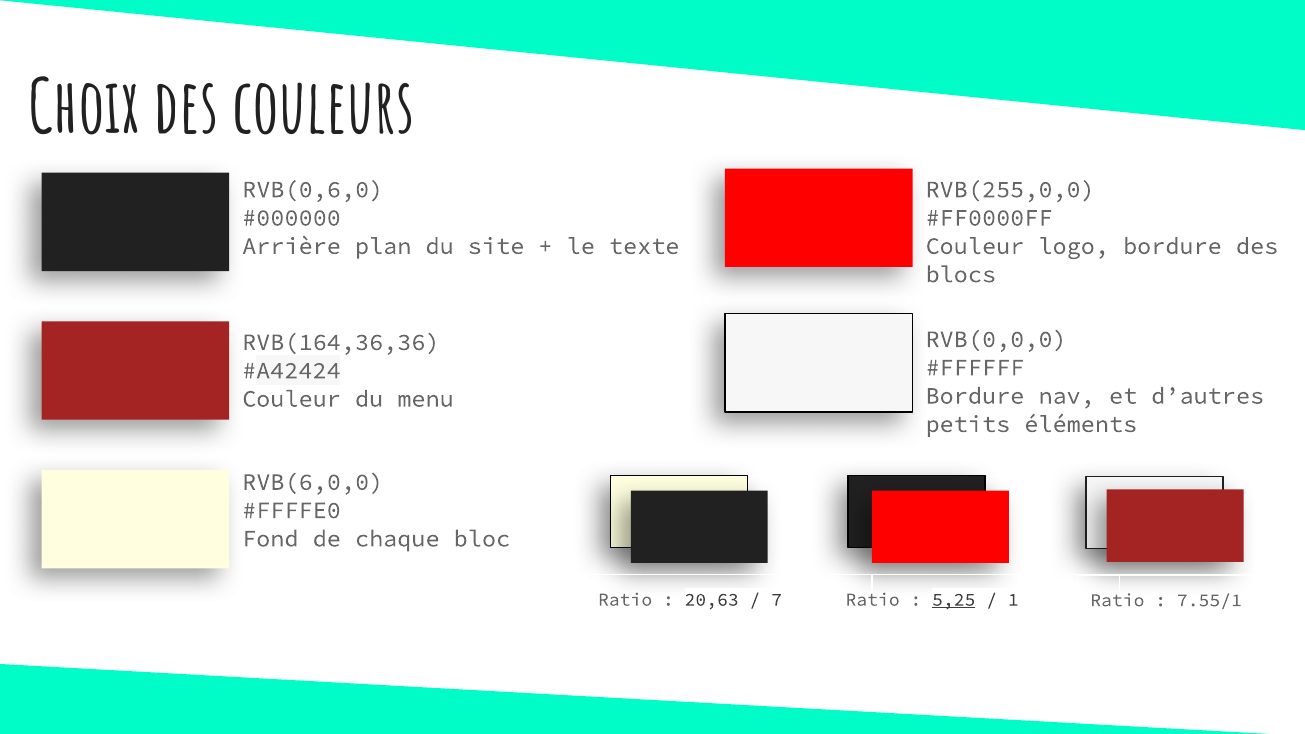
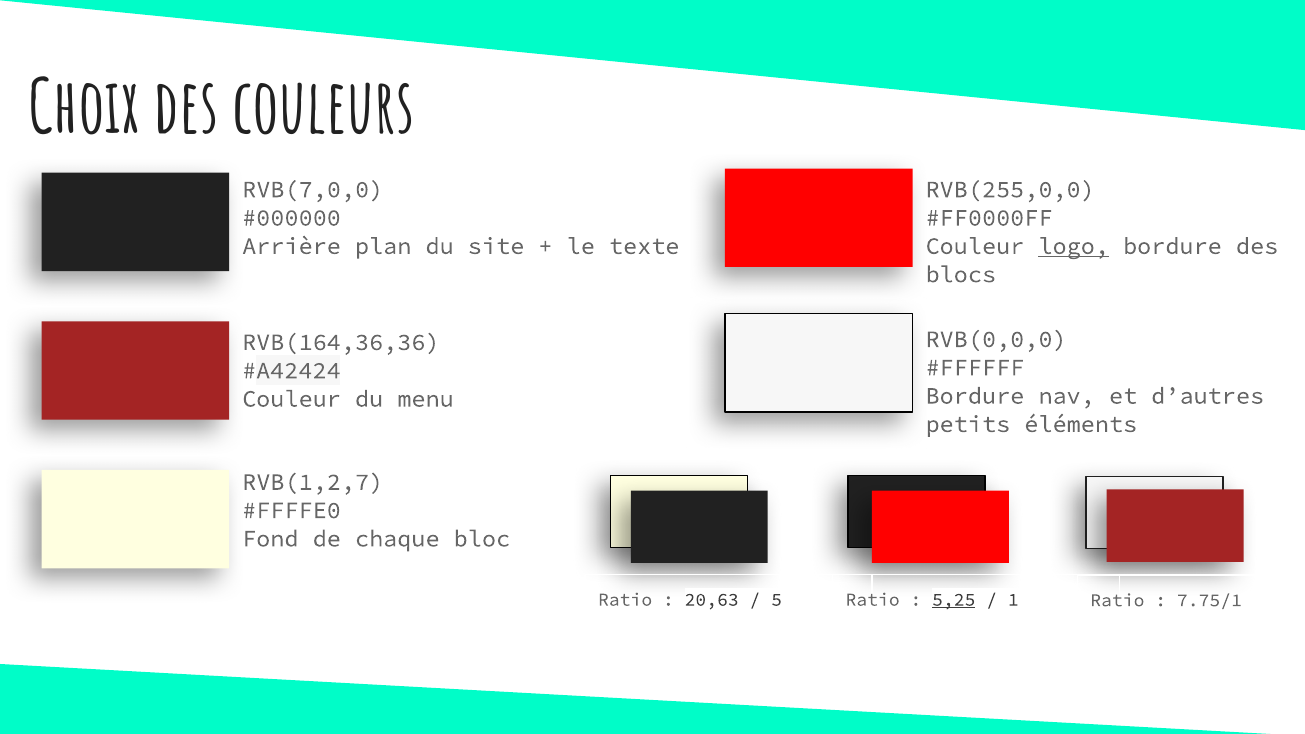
RVB(0,6,0: RVB(0,6,0 -> RVB(7,0,0 (313, 190)
logo underline: none -> present (1074, 246)
RVB(6,0,0: RVB(6,0,0 -> RVB(1,2,7 (313, 482)
7: 7 -> 5 (777, 600)
7.55/1: 7.55/1 -> 7.75/1 (1209, 600)
